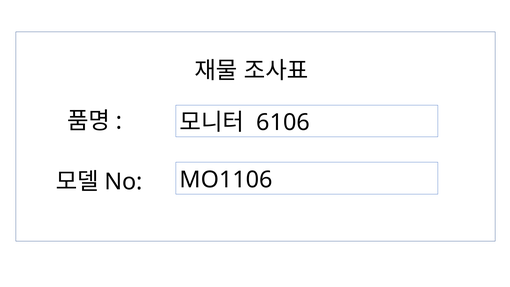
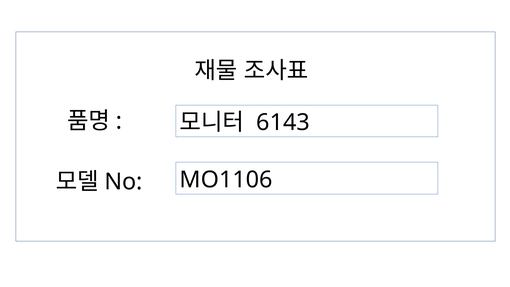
6106: 6106 -> 6143 (283, 123)
